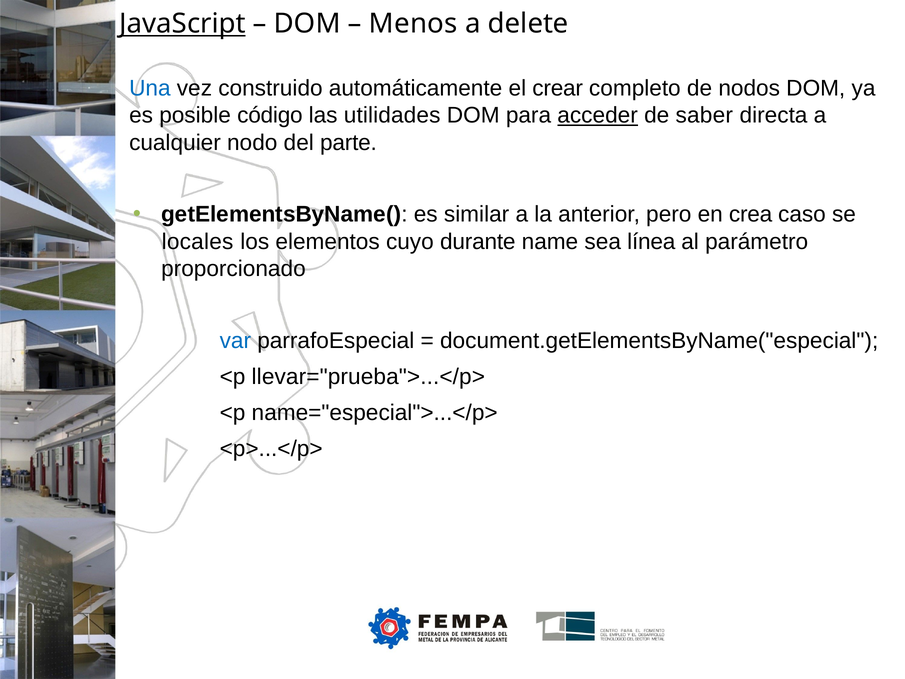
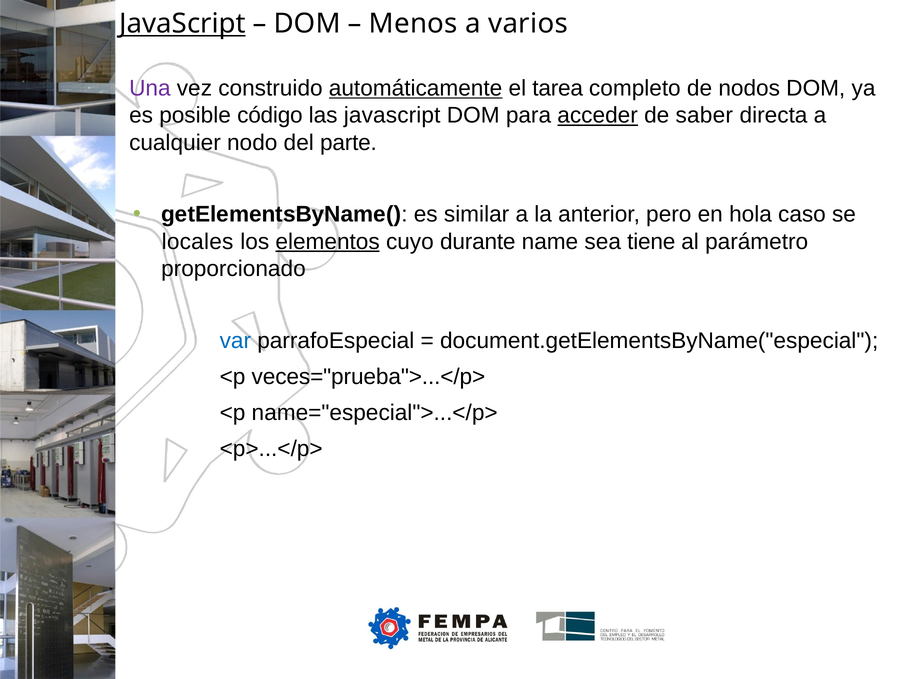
delete: delete -> varios (528, 24)
Una colour: blue -> purple (150, 88)
automáticamente underline: none -> present (416, 88)
crear: crear -> tarea (558, 88)
las utilidades: utilidades -> javascript (392, 115)
crea: crea -> hola (751, 214)
elementos underline: none -> present (328, 242)
línea: línea -> tiene (651, 242)
llevar="prueba">...</p>: llevar="prueba">...</p> -> veces="prueba">...</p> (368, 377)
